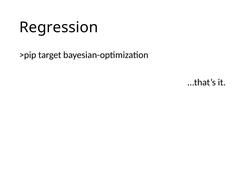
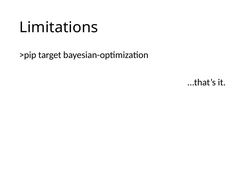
Regression: Regression -> Limitations (59, 27)
